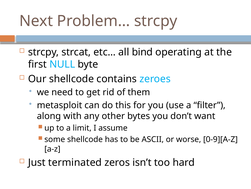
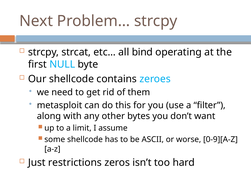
terminated: terminated -> restrictions (75, 162)
